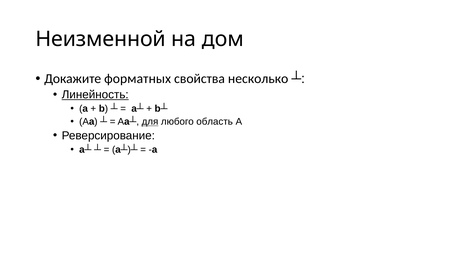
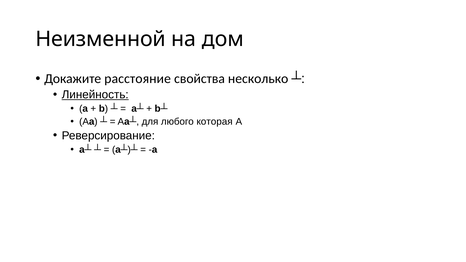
форматных: форматных -> расстояние (138, 79)
для underline: present -> none (150, 122)
область: область -> которая (215, 122)
